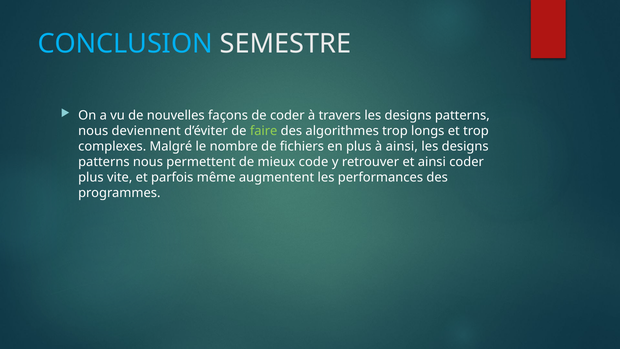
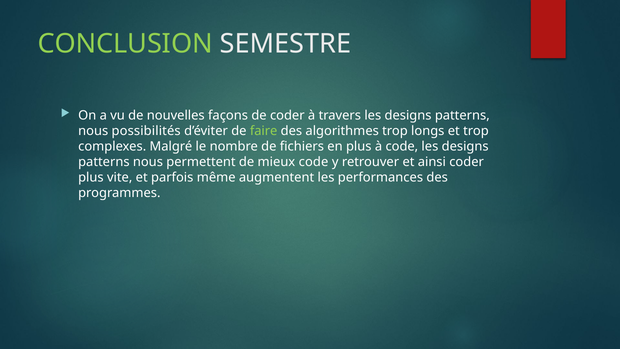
CONCLUSION colour: light blue -> light green (125, 44)
deviennent: deviennent -> possibilités (146, 131)
à ainsi: ainsi -> code (402, 146)
